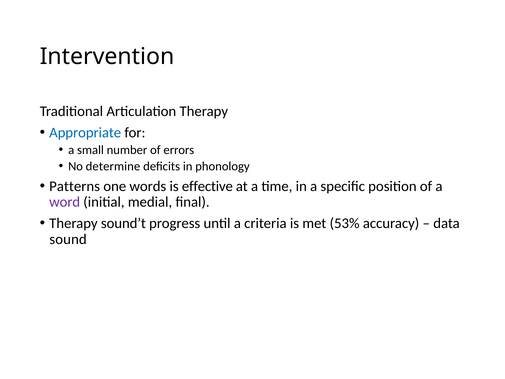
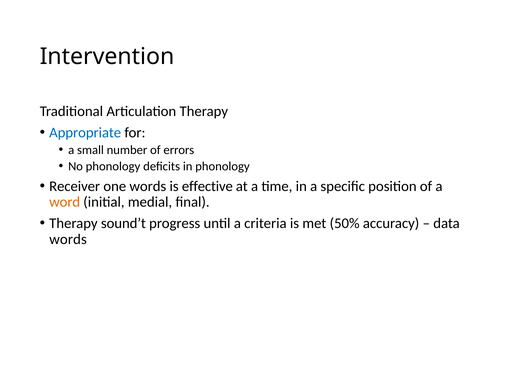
No determine: determine -> phonology (113, 166)
Patterns: Patterns -> Receiver (75, 186)
word colour: purple -> orange (65, 202)
53%: 53% -> 50% (345, 223)
sound: sound -> words (68, 239)
